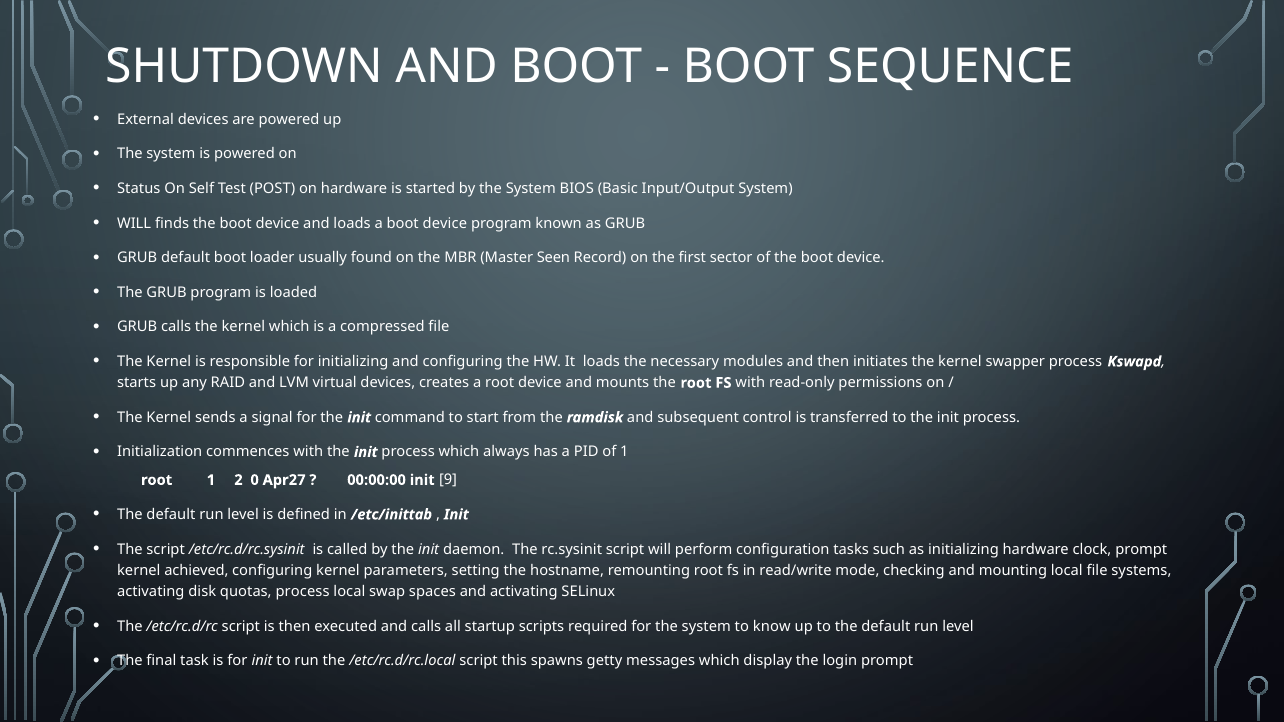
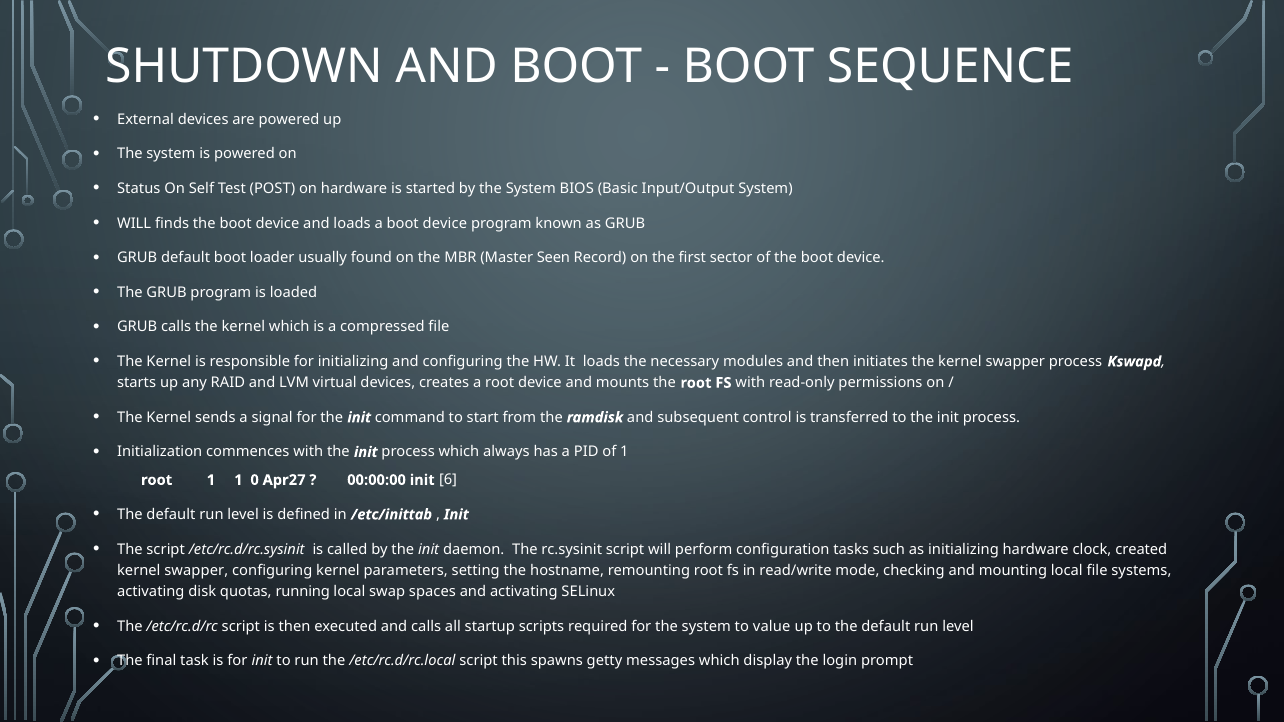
1 2: 2 -> 1 (238, 480)
9: 9 -> 6 (448, 480)
clock prompt: prompt -> created (1141, 549)
achieved: achieved -> swapper (196, 571)
quotas process: process -> running (303, 592)
know: know -> value (772, 626)
